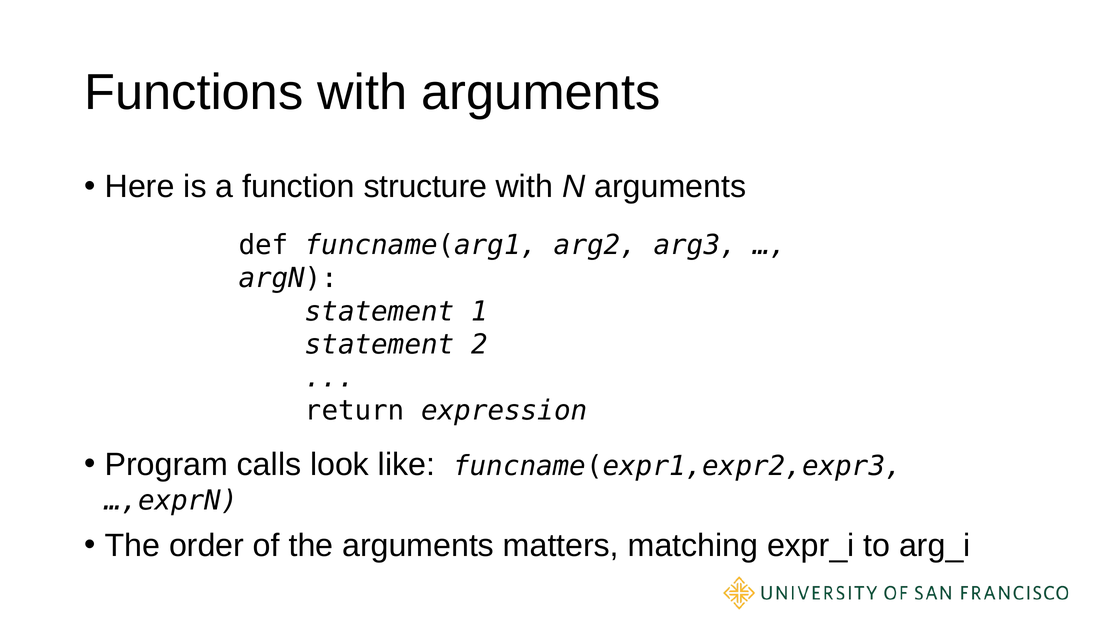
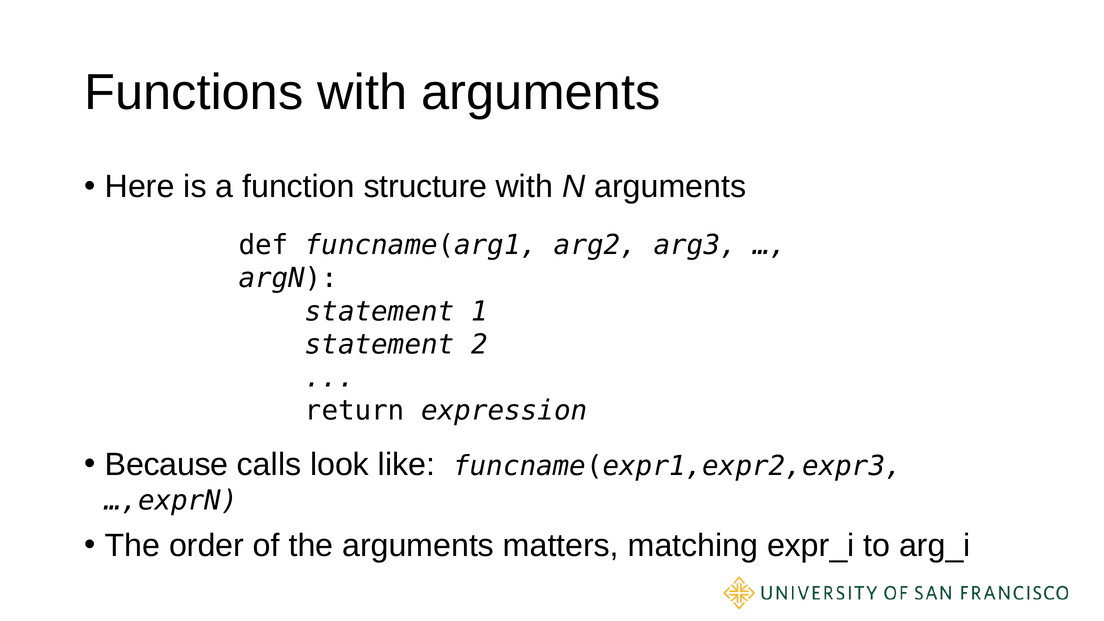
Program: Program -> Because (167, 464)
